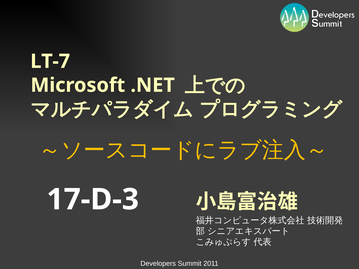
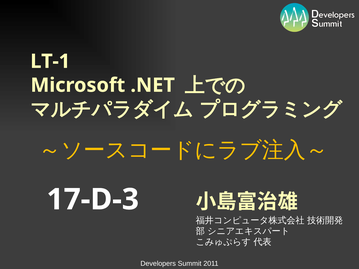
LT-7: LT-7 -> LT-1 (50, 61)
